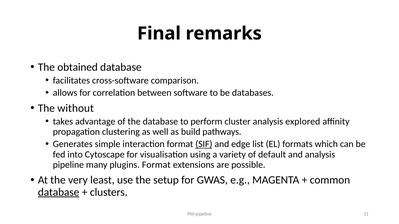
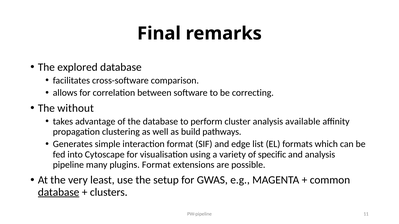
obtained: obtained -> explored (77, 67)
databases: databases -> correcting (253, 93)
explored: explored -> available (303, 122)
SIF underline: present -> none (204, 144)
default: default -> specific (272, 155)
